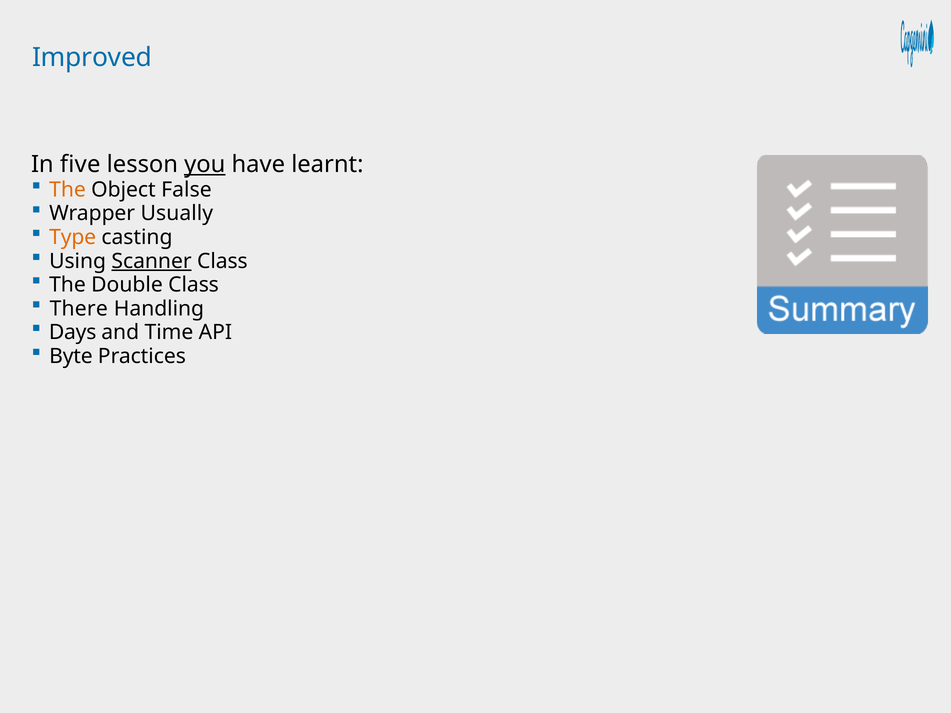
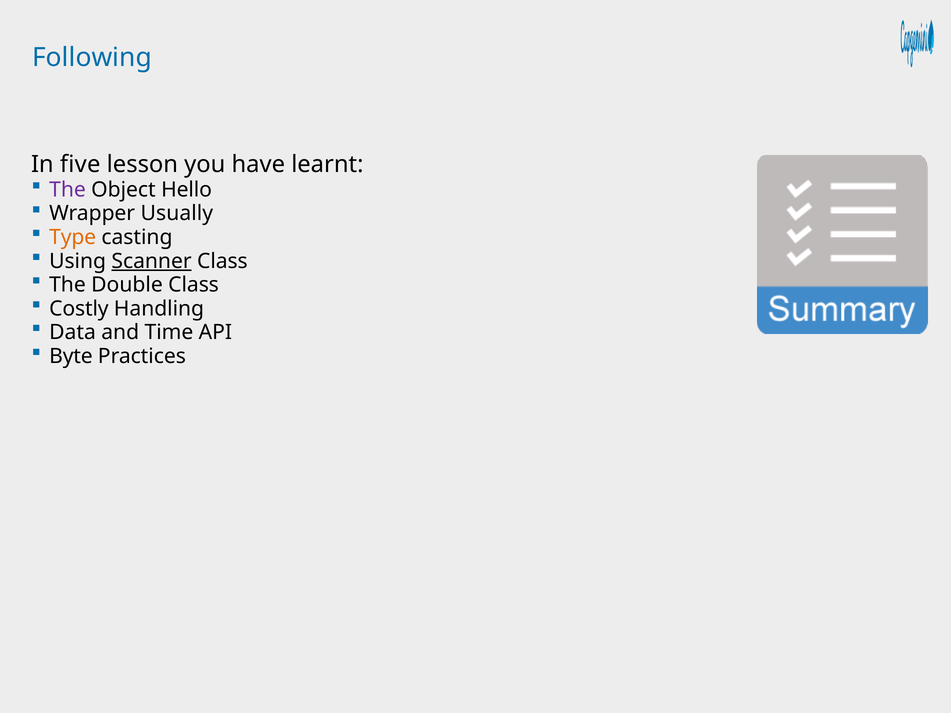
Improved: Improved -> Following (92, 58)
you underline: present -> none (205, 165)
The colour: orange -> purple (68, 190)
False: False -> Hello (187, 190)
There: There -> Costly (79, 309)
Days: Days -> Data (73, 332)
